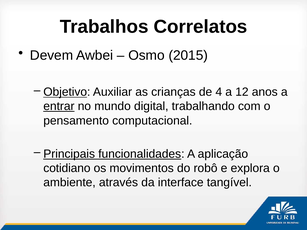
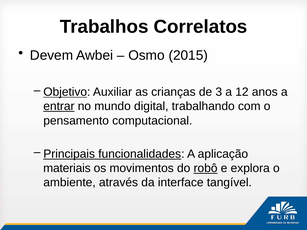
4: 4 -> 3 (219, 92)
cotidiano: cotidiano -> materiais (67, 168)
robô underline: none -> present (206, 168)
